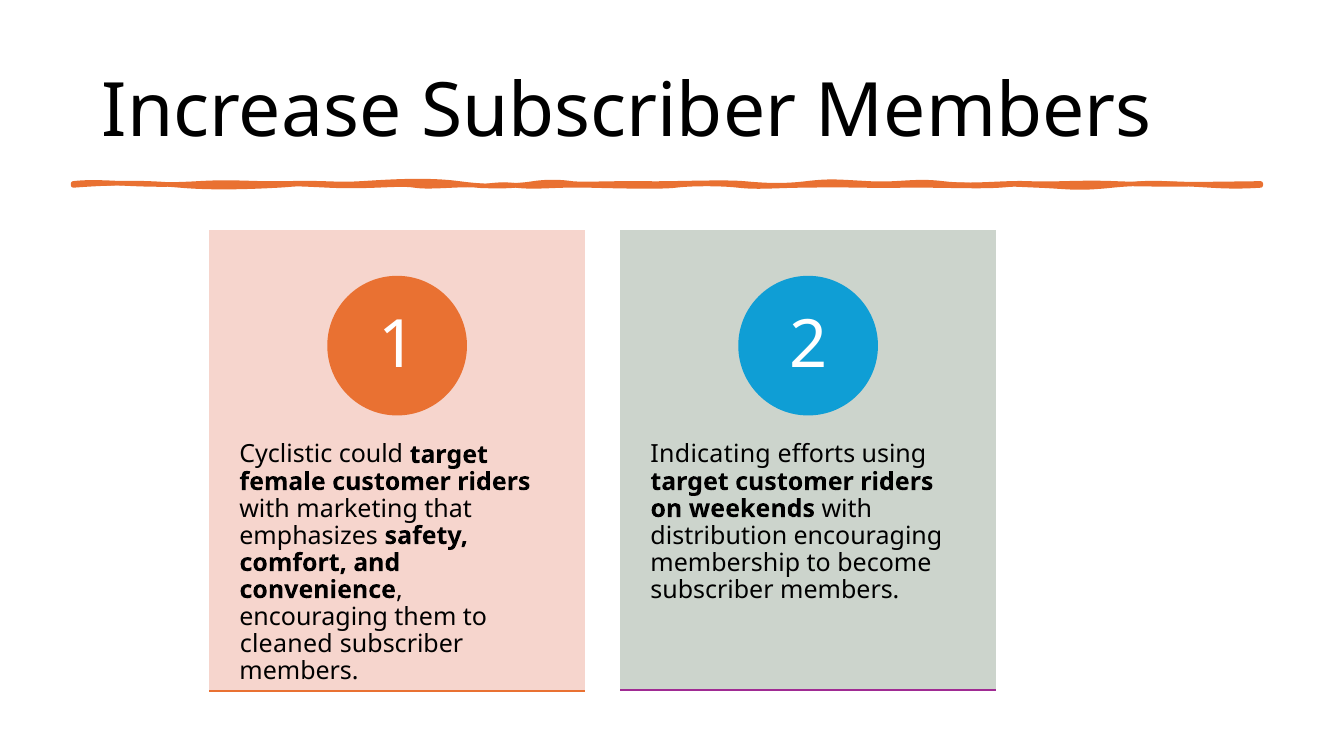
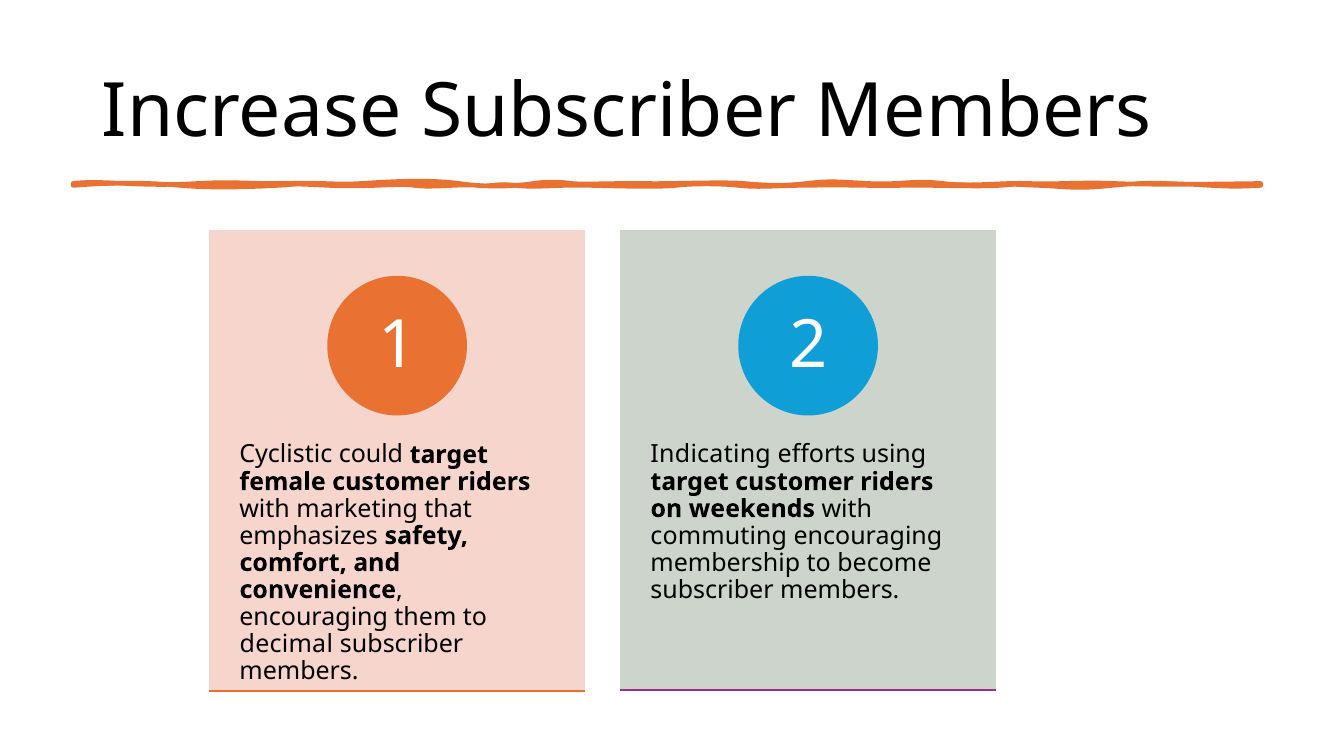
distribution: distribution -> commuting (719, 536)
cleaned: cleaned -> decimal (286, 644)
